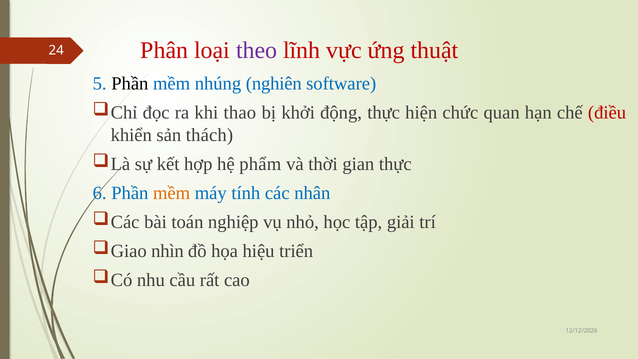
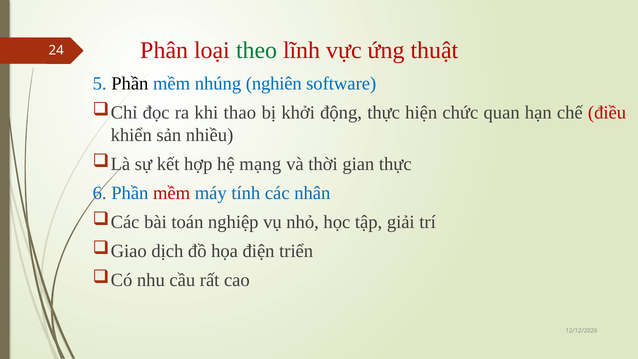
theo colour: purple -> green (257, 51)
thách: thách -> nhiều (210, 135)
phẩm: phẩm -> mạng (260, 164)
mềm colour: orange -> red (172, 193)
nhìn: nhìn -> dịch (167, 251)
hiệu: hiệu -> điện (259, 251)
